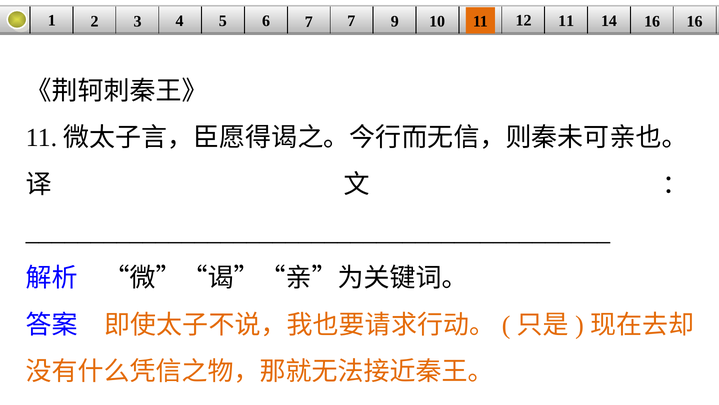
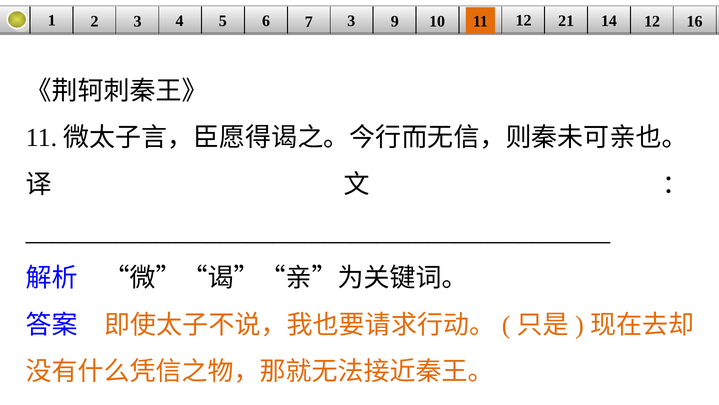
7 7: 7 -> 3 (351, 21)
12 11: 11 -> 21 (566, 21)
14 16: 16 -> 12 (652, 21)
